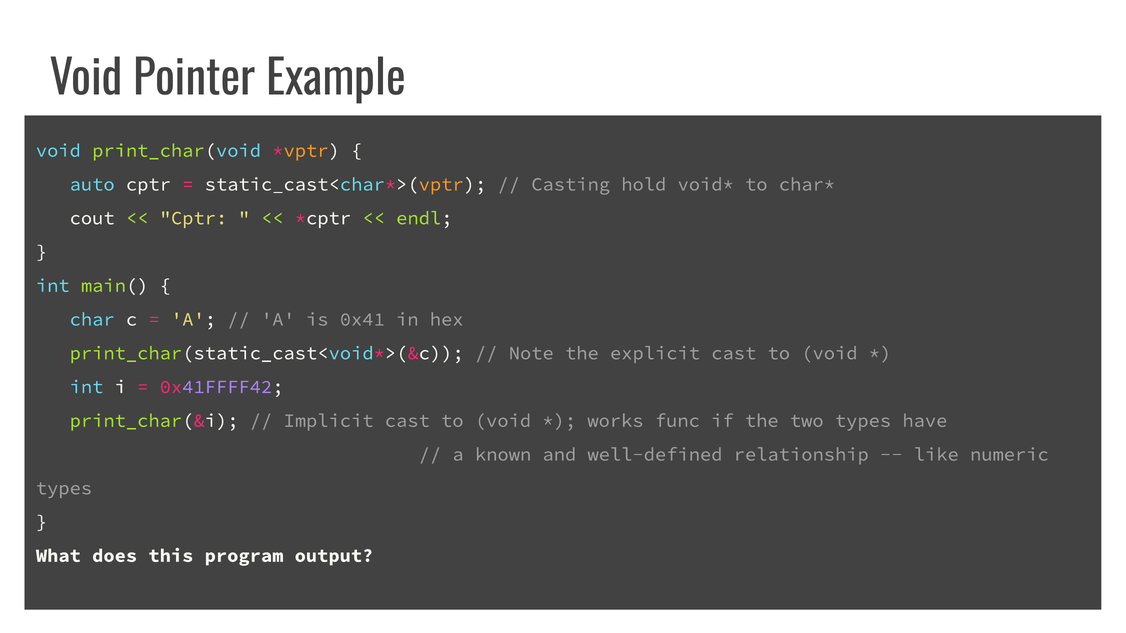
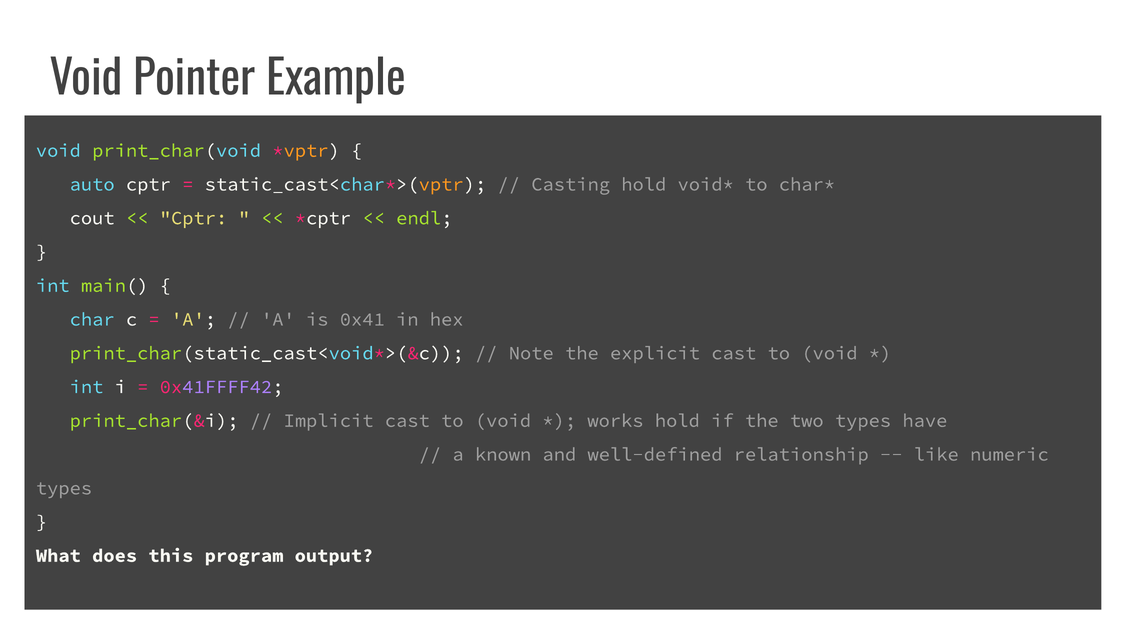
works func: func -> hold (677, 421)
